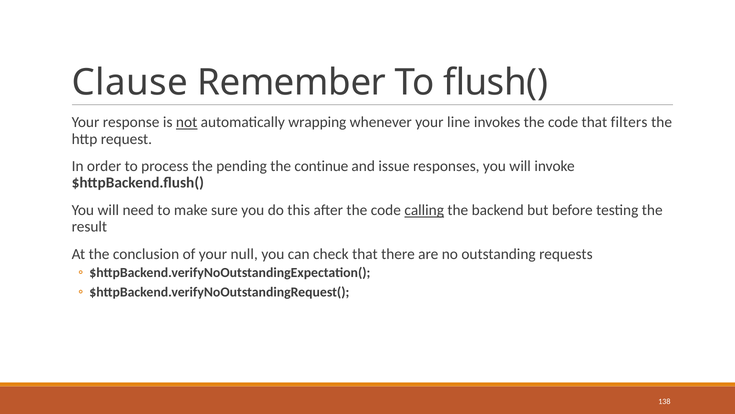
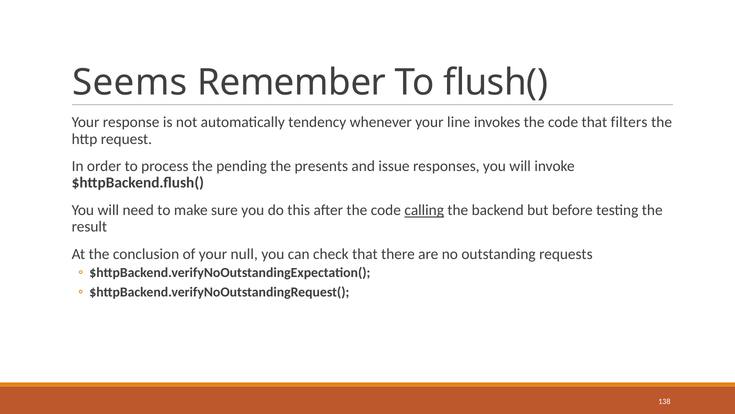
Clause: Clause -> Seems (130, 82)
not underline: present -> none (187, 122)
wrapping: wrapping -> tendency (317, 122)
continue: continue -> presents (321, 166)
